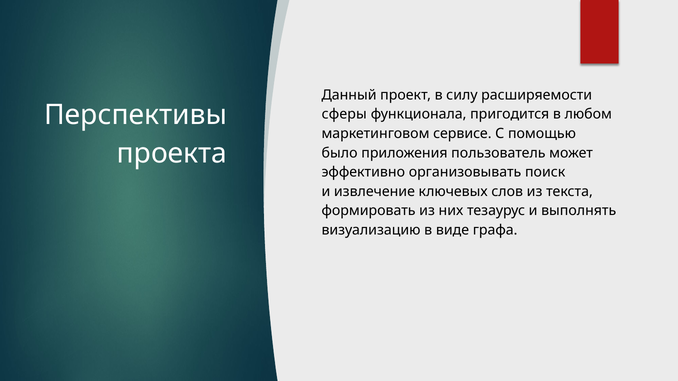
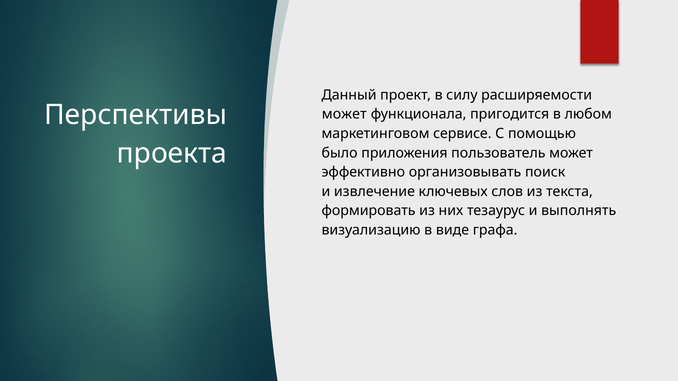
сферы: сферы -> может (344, 114)
